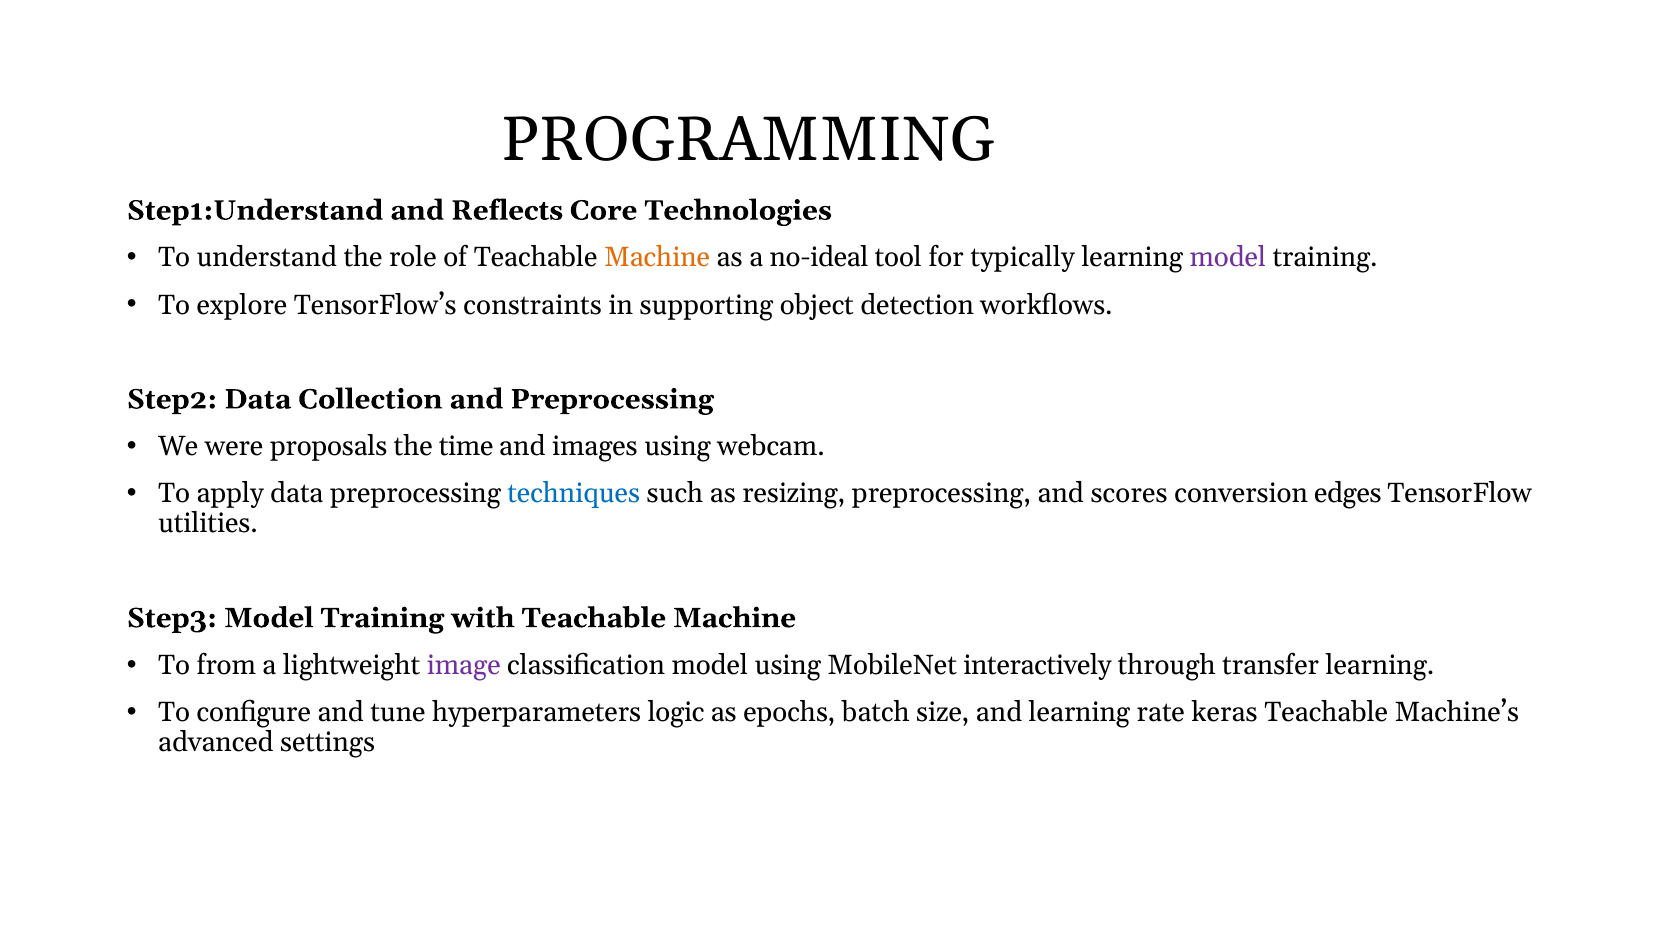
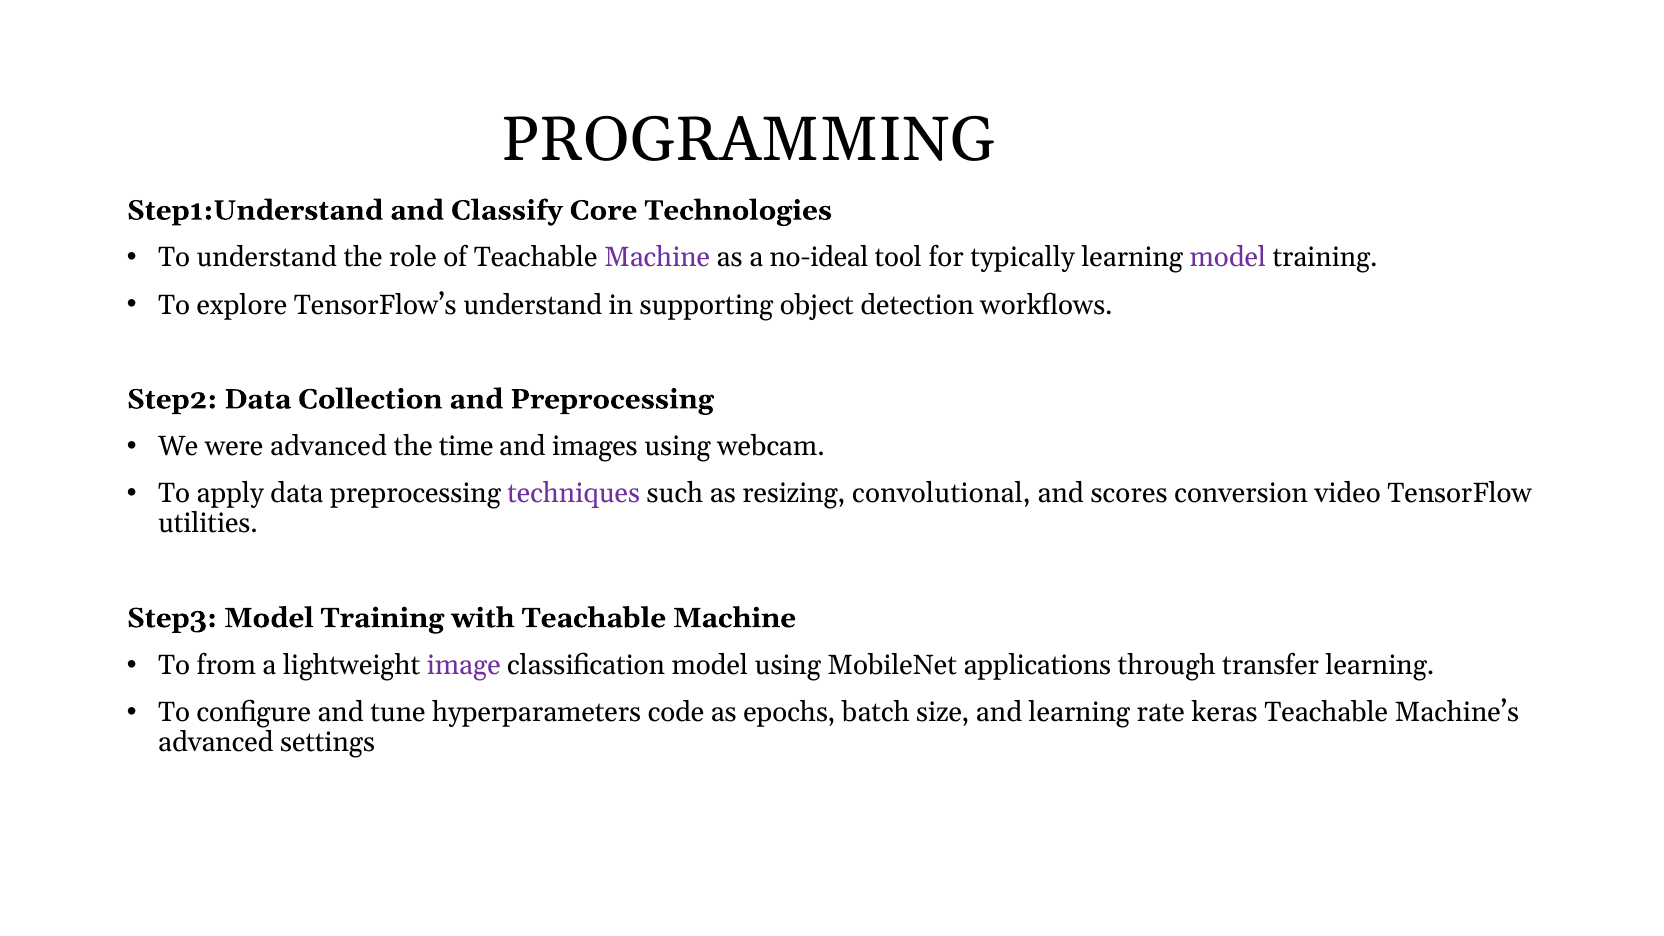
Reflects: Reflects -> Classify (507, 210)
Machine colour: orange -> purple (657, 258)
TensorFlow’s constraints: constraints -> understand (533, 305)
were proposals: proposals -> advanced (328, 447)
techniques colour: blue -> purple (574, 494)
resizing preprocessing: preprocessing -> convolutional (941, 494)
edges: edges -> video (1348, 494)
interactively: interactively -> applications (1037, 665)
logic: logic -> code (676, 712)
